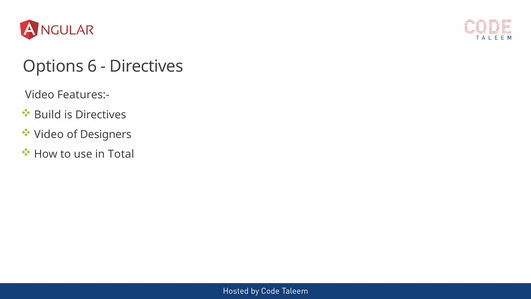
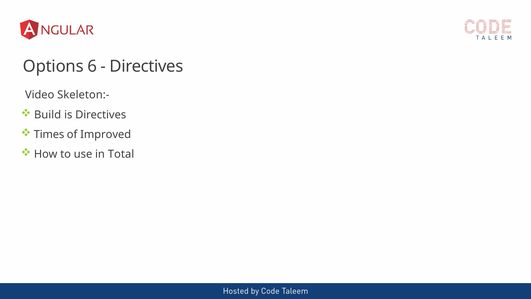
Features:-: Features:- -> Skeleton:- (83, 95)
Video: Video -> Times (49, 134)
Designers: Designers -> Improved (106, 134)
